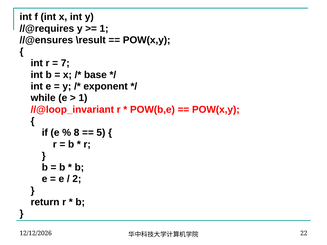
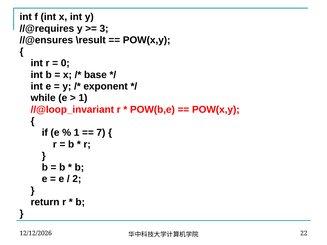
1: 1 -> 3 (104, 29)
7: 7 -> 0 (65, 63)
8: 8 -> 1 (77, 133)
5: 5 -> 7 (101, 133)
